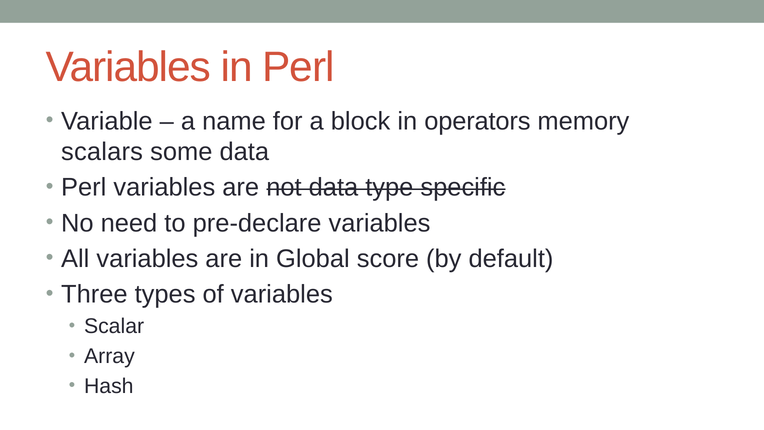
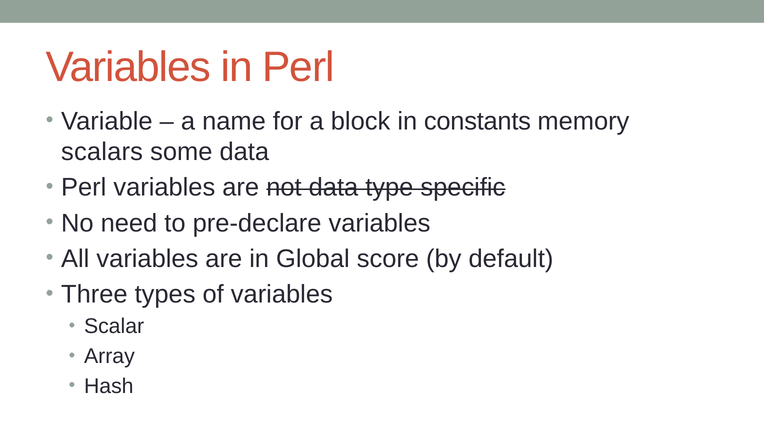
operators: operators -> constants (477, 121)
